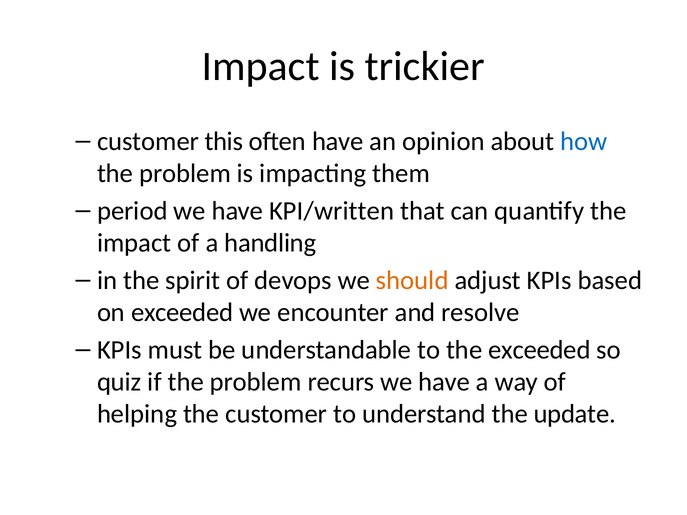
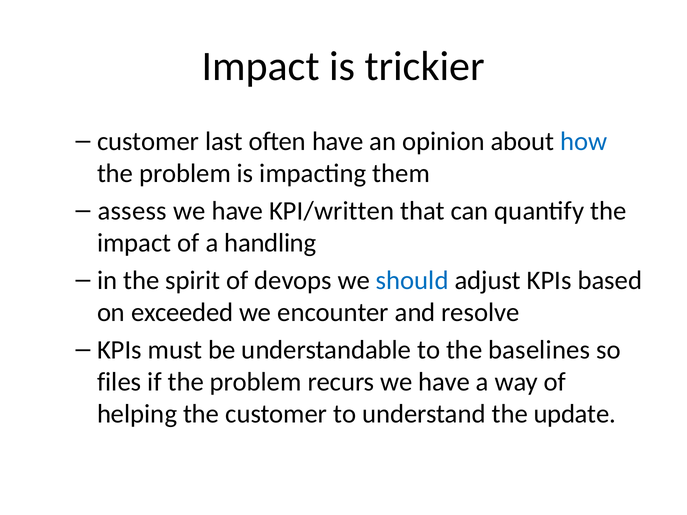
this: this -> last (224, 142)
period: period -> assess (132, 211)
should colour: orange -> blue (412, 281)
the exceeded: exceeded -> baselines (539, 350)
quiz: quiz -> files (119, 382)
